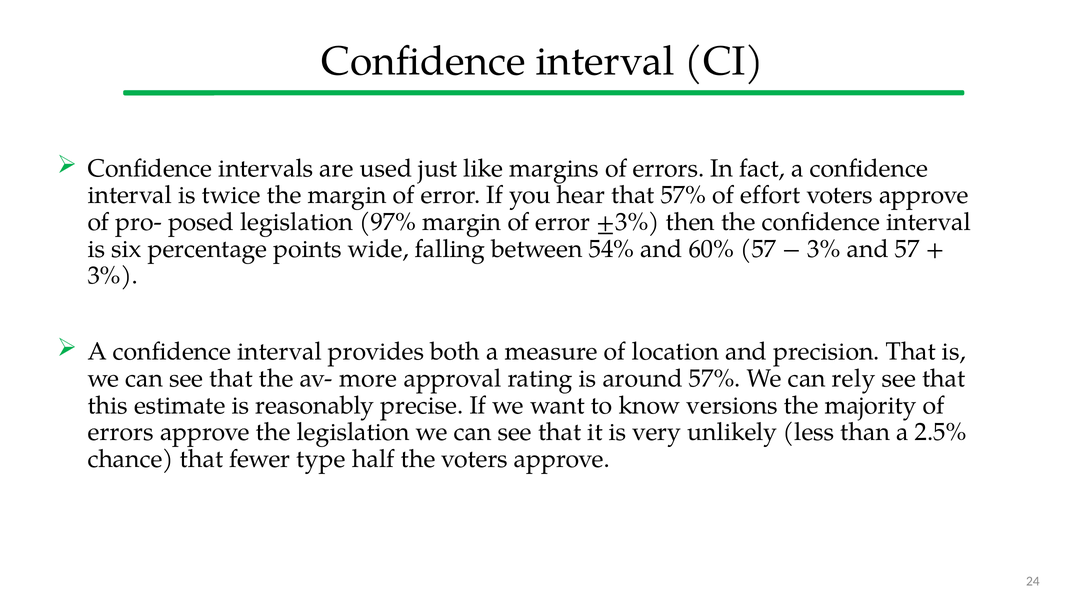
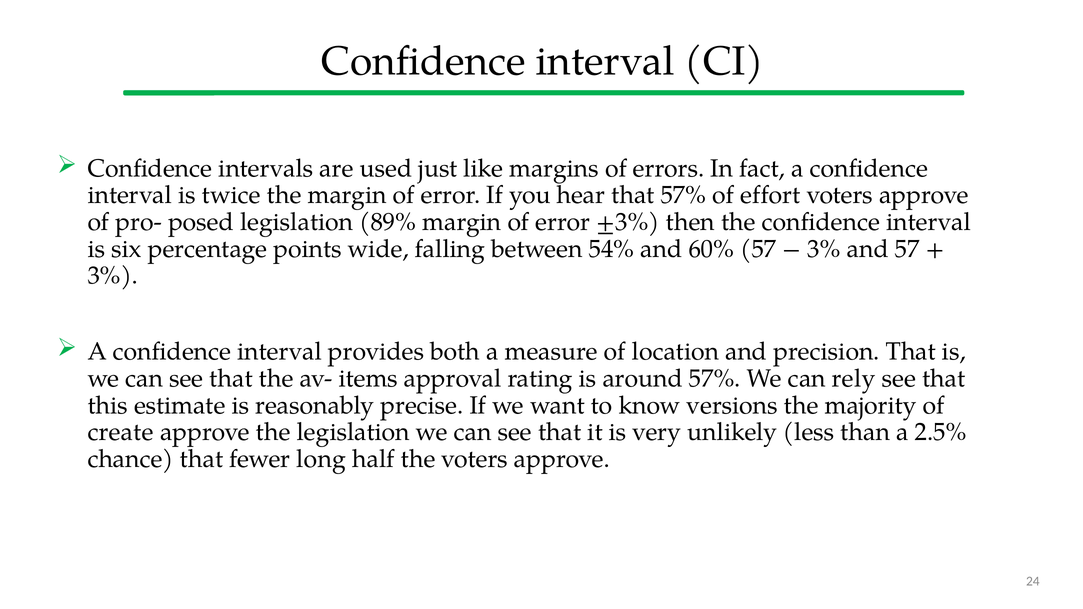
97%: 97% -> 89% (388, 222)
more: more -> items (368, 379)
errors: errors -> create (121, 432)
type: type -> long (321, 459)
